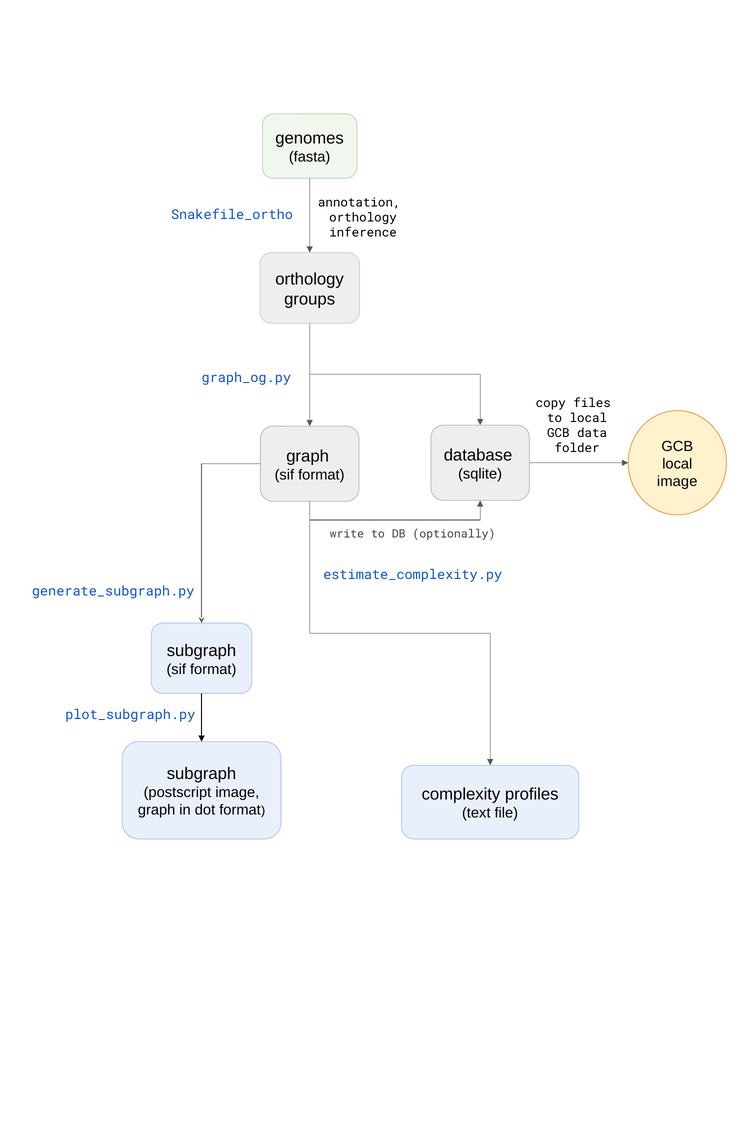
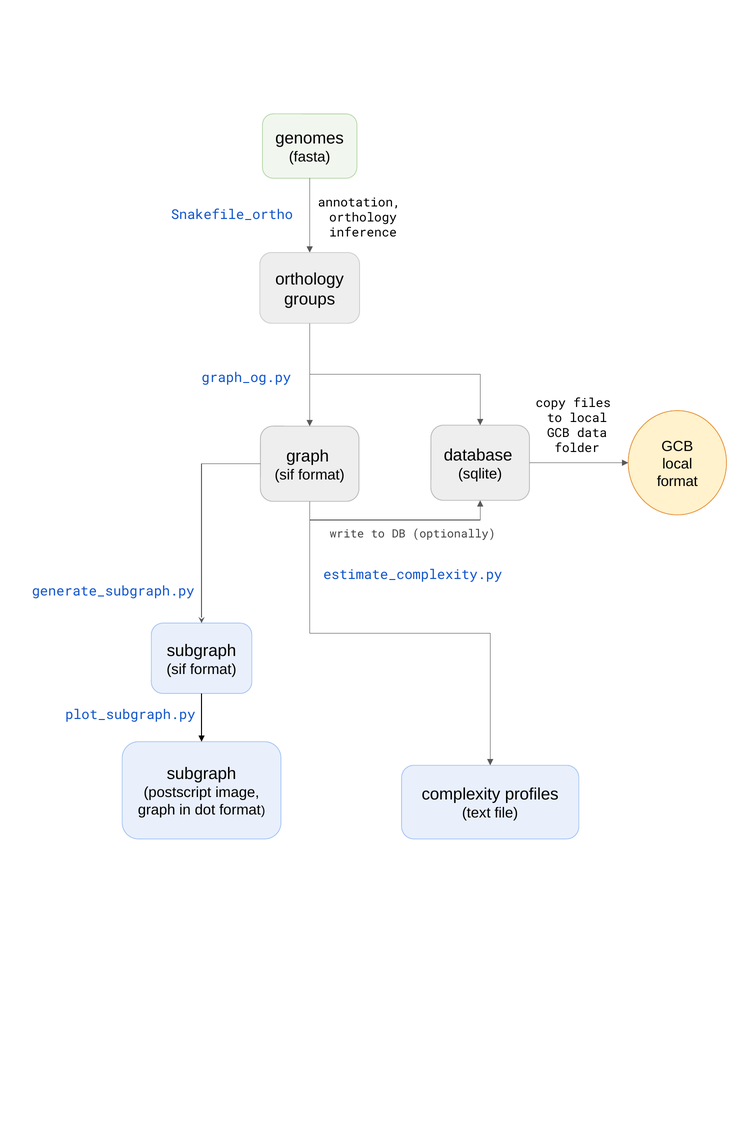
image: image -> format (677, 482)
